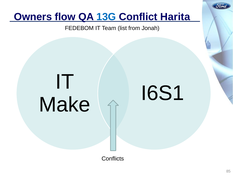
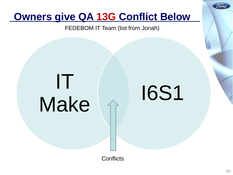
flow: flow -> give (65, 17)
13G colour: blue -> red (106, 17)
Harita: Harita -> Below (175, 17)
